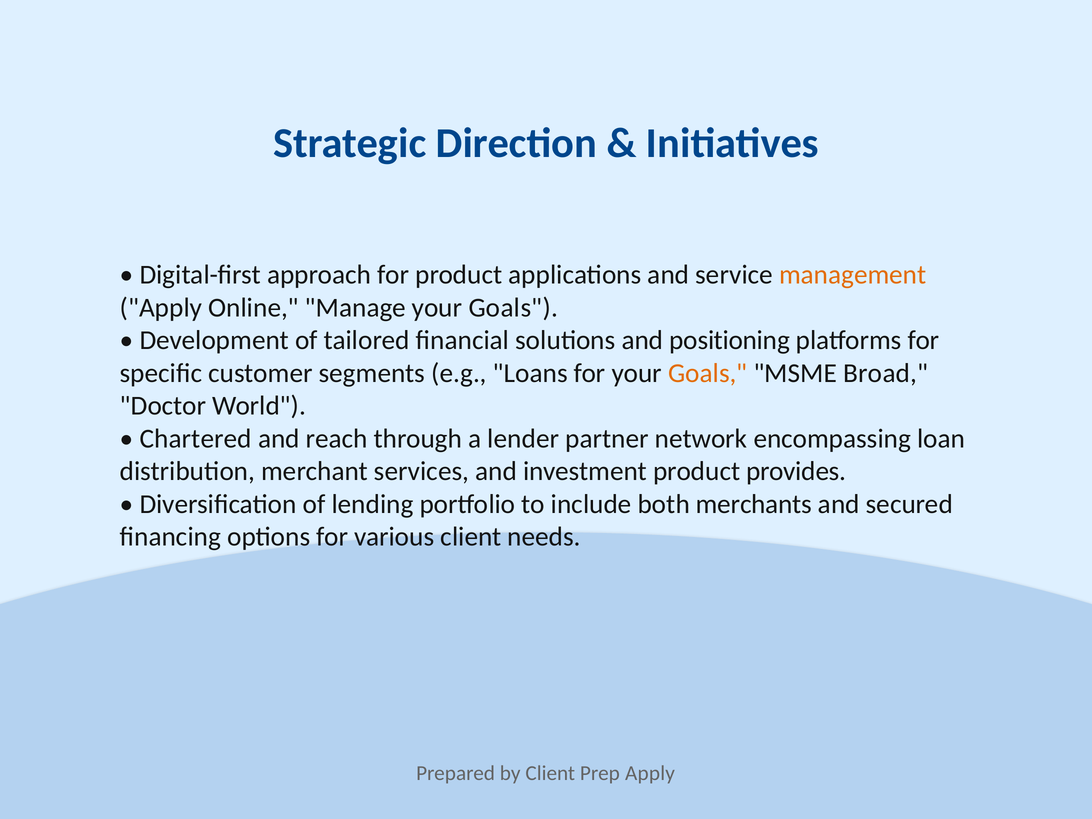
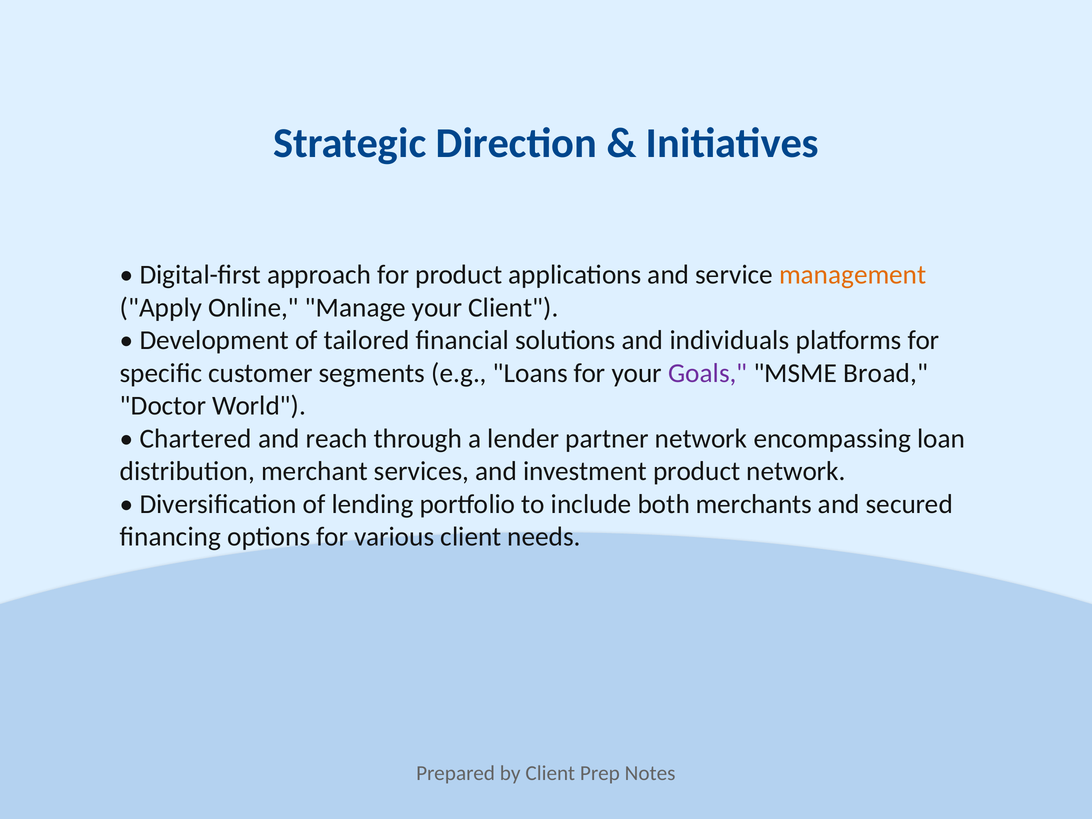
Manage your Goals: Goals -> Client (513, 308)
positioning: positioning -> individuals (729, 340)
Goals colour: orange -> purple (708, 373)
product provides: provides -> network (796, 471)
Prep Apply: Apply -> Notes (650, 773)
